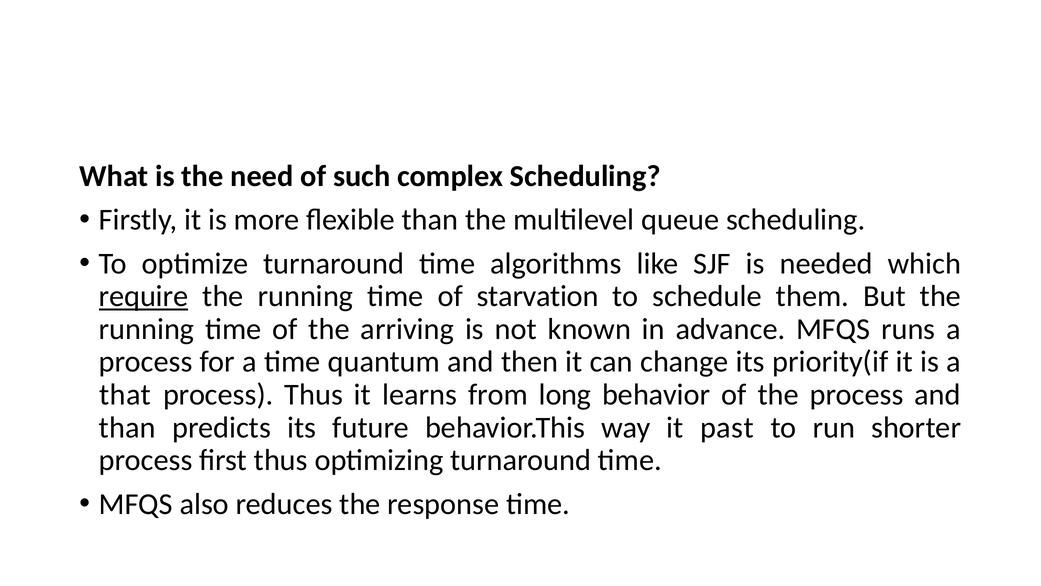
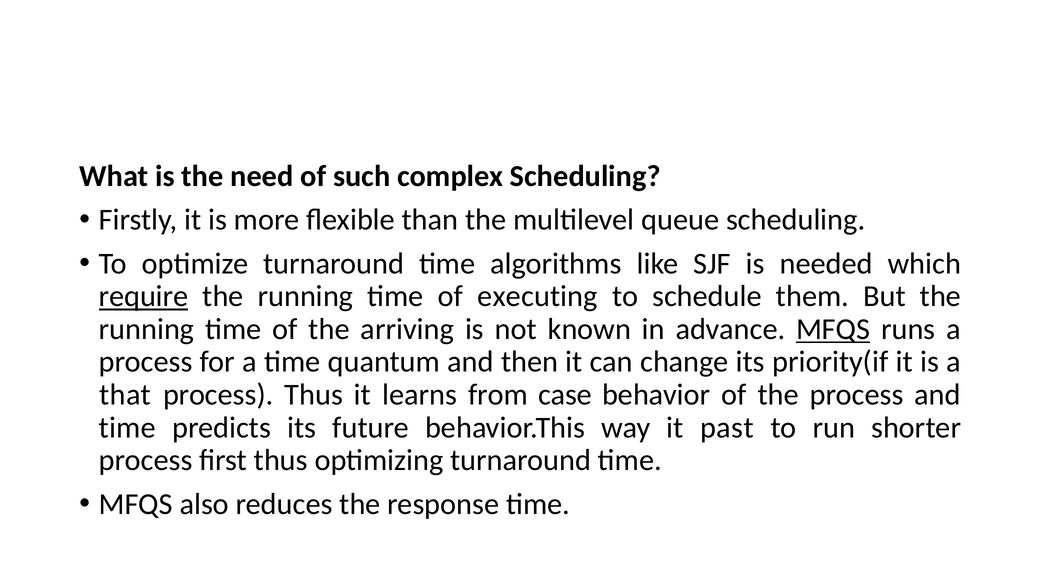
starvation: starvation -> executing (538, 296)
MFQS underline: none -> present (833, 329)
long: long -> case (565, 394)
than: than -> time (127, 427)
